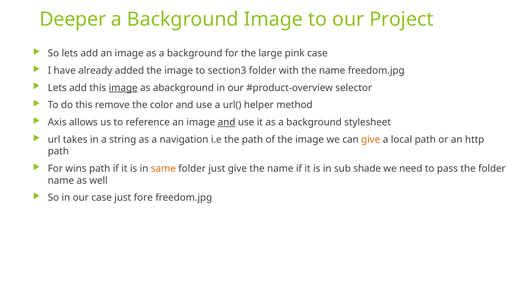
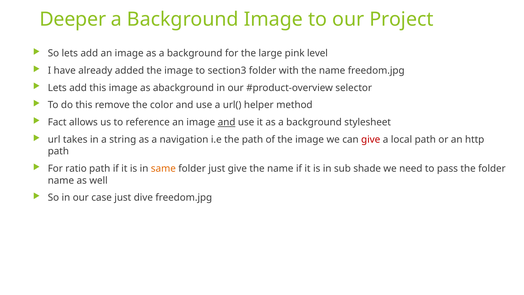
pink case: case -> level (317, 53)
image underline: present -> none (123, 88)
Axis: Axis -> Fact (57, 122)
give colour: orange -> red (371, 139)
wins: wins -> ratio (76, 169)
fore: fore -> dive (143, 198)
